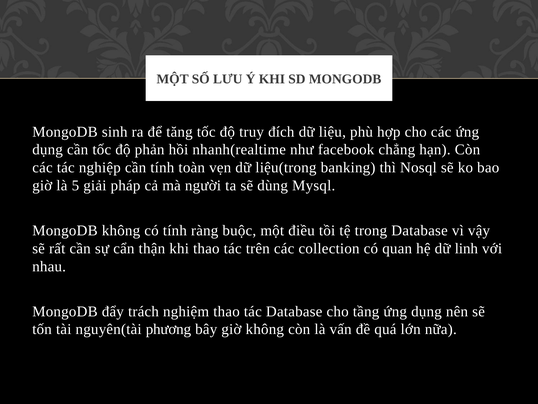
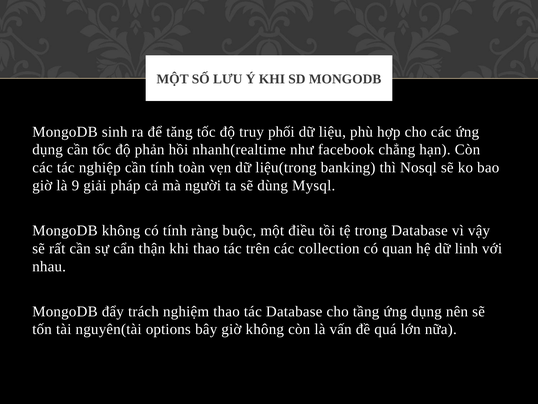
đích: đích -> phối (281, 132)
5: 5 -> 9 (75, 185)
phương: phương -> options (168, 329)
